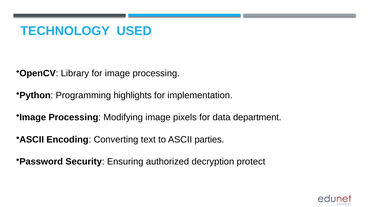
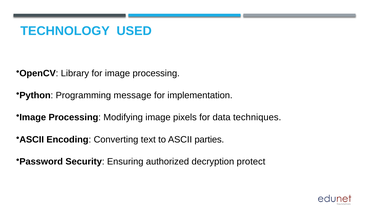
highlights: highlights -> message (133, 96)
department: department -> techniques (257, 118)
